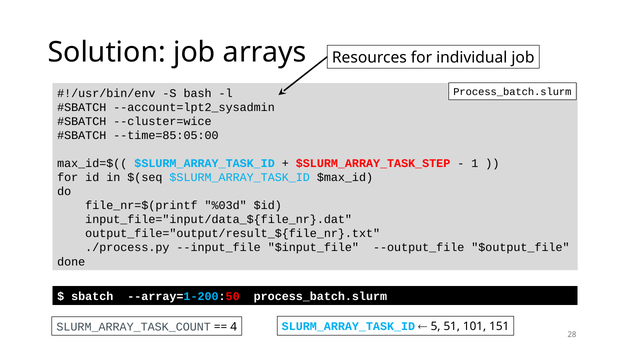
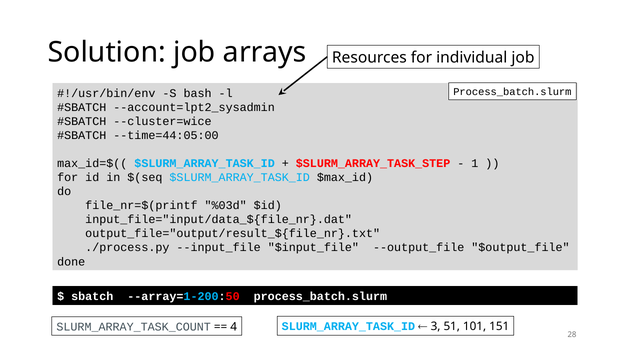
--time=85:05:00: --time=85:05:00 -> --time=44:05:00 (166, 135)
5: 5 -> 3 (436, 327)
